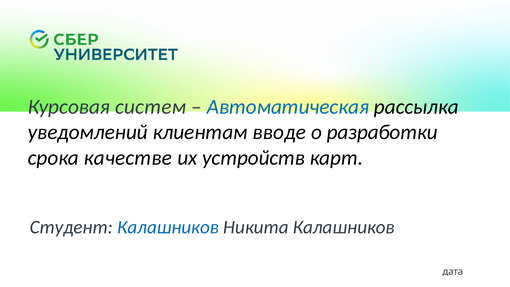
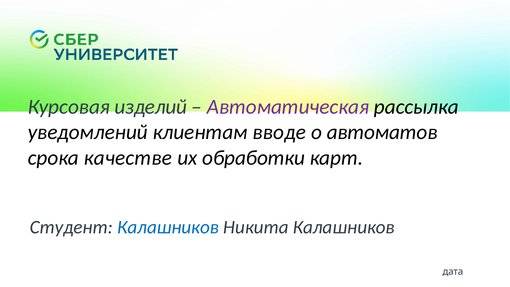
систем: систем -> изделий (151, 107)
Автоматическая colour: blue -> purple (288, 107)
разработки: разработки -> автоматов (382, 132)
устройств: устройств -> обработки (254, 158)
